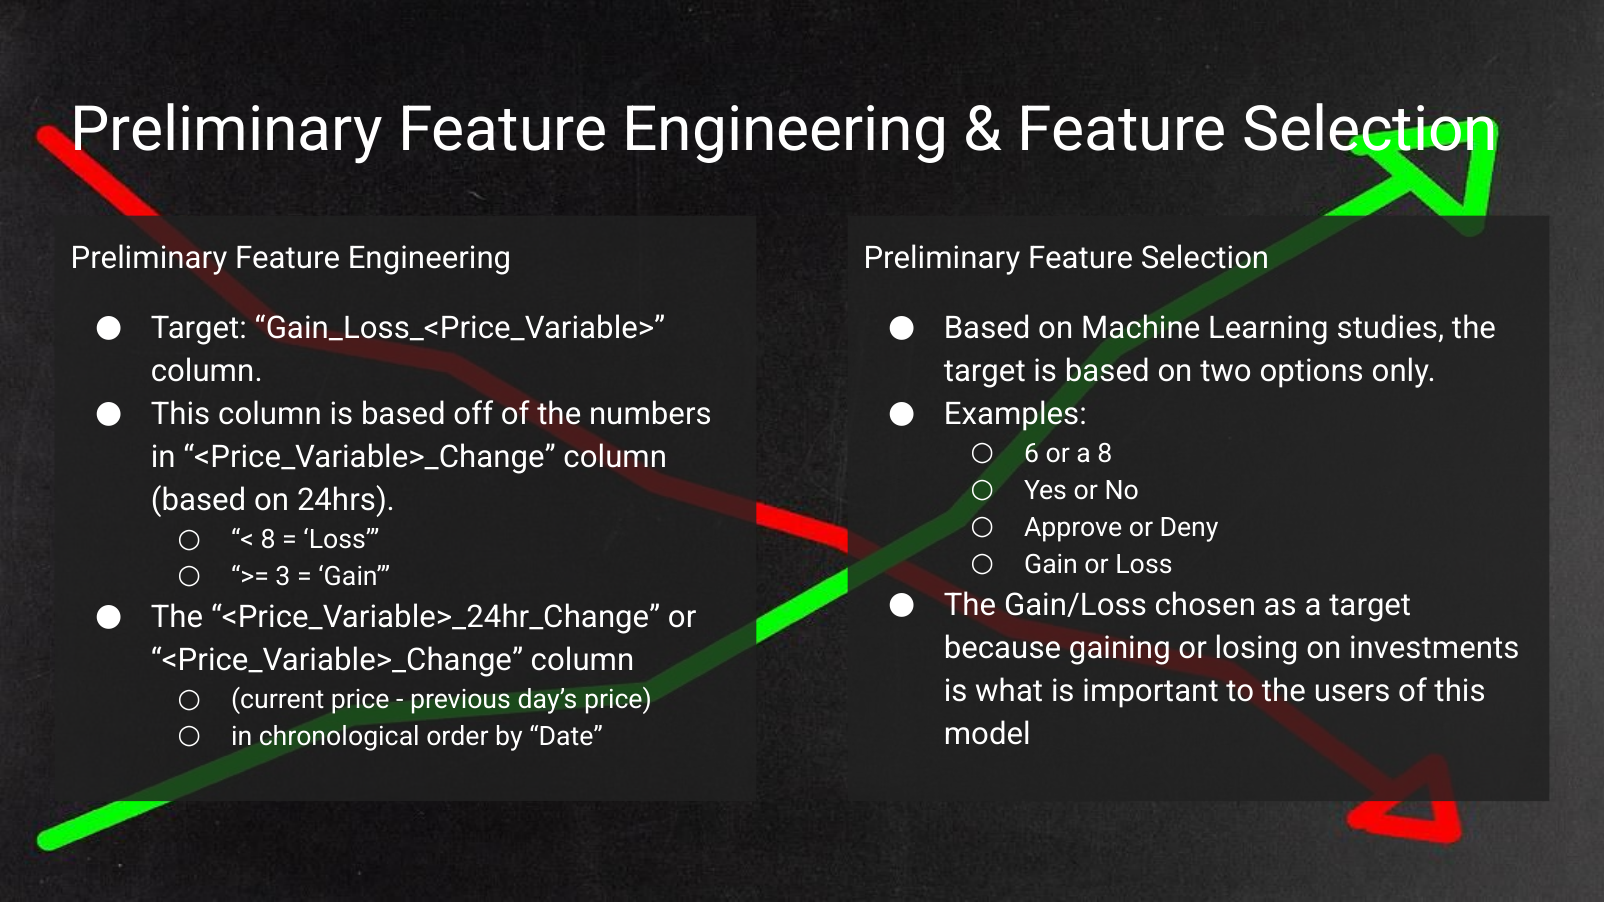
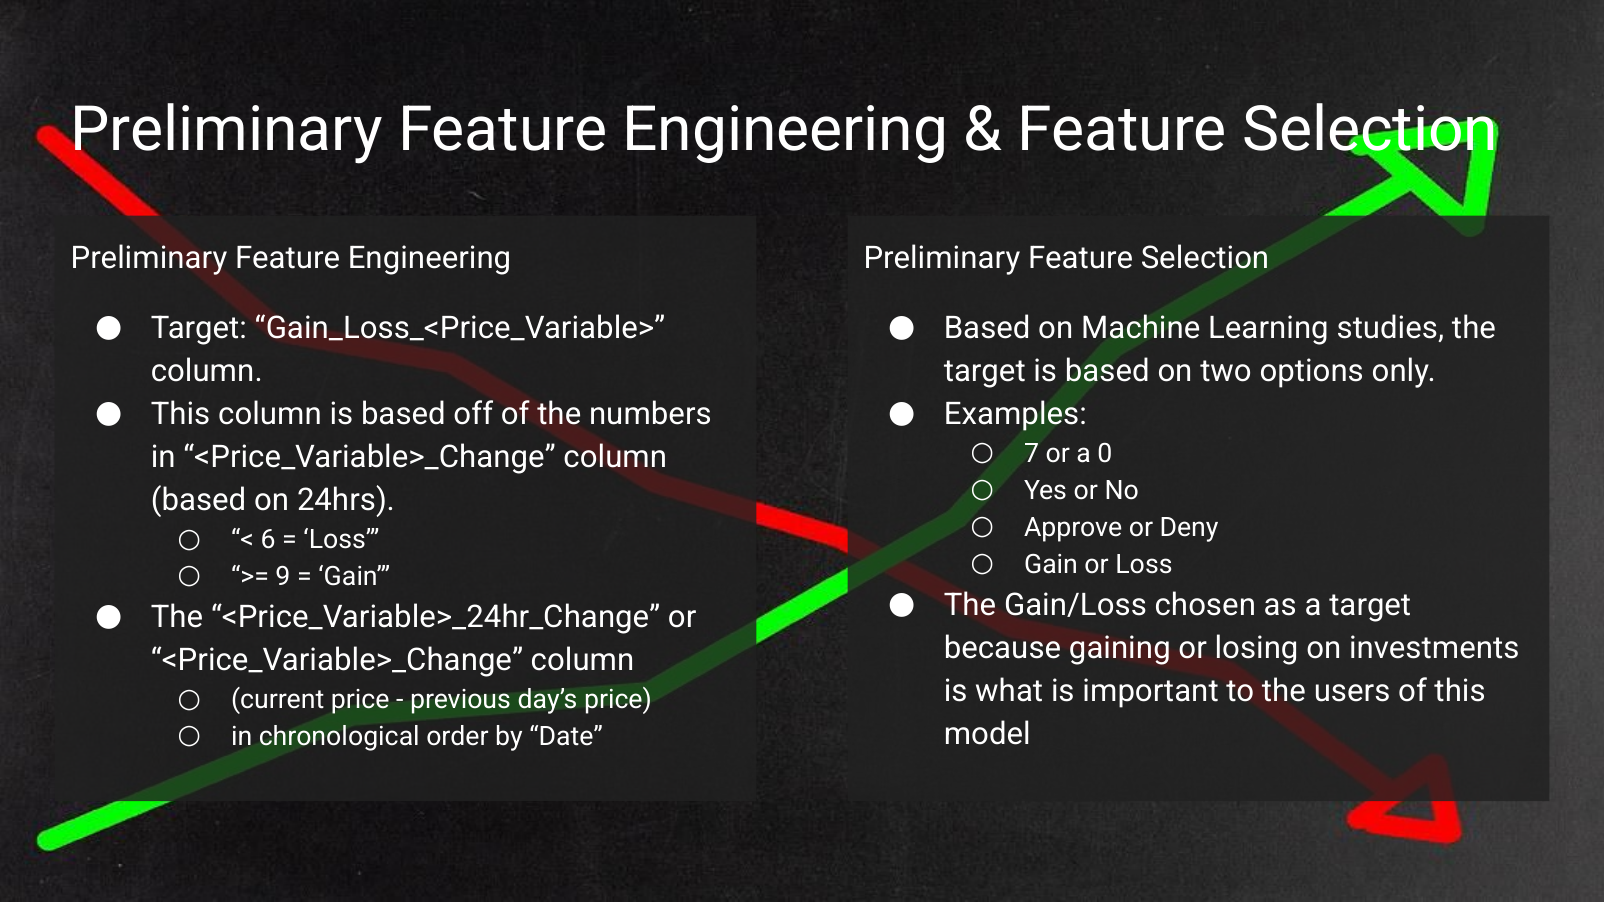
6: 6 -> 7 (1032, 454)
a 8: 8 -> 0 (1105, 454)
8: 8 -> 6 (268, 540)
3: 3 -> 9 (283, 577)
